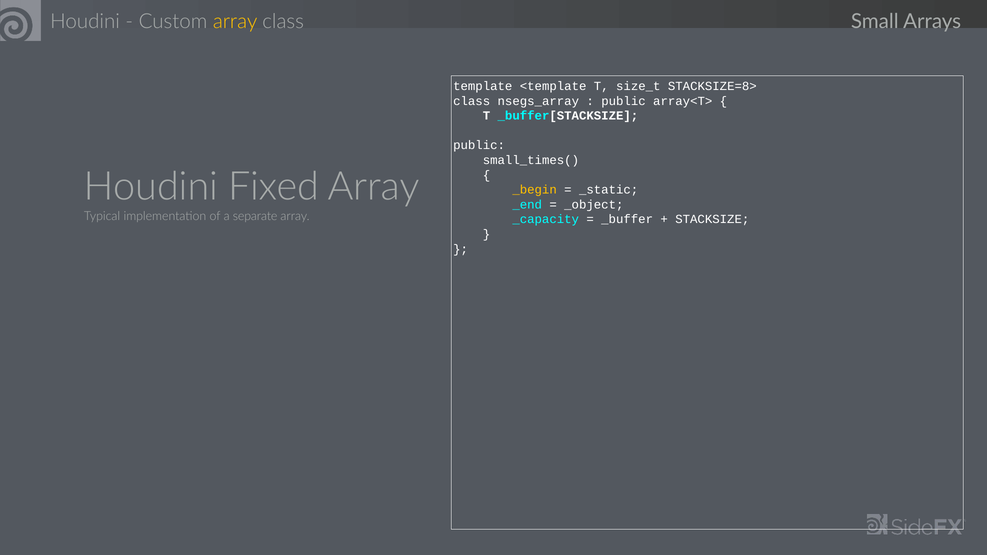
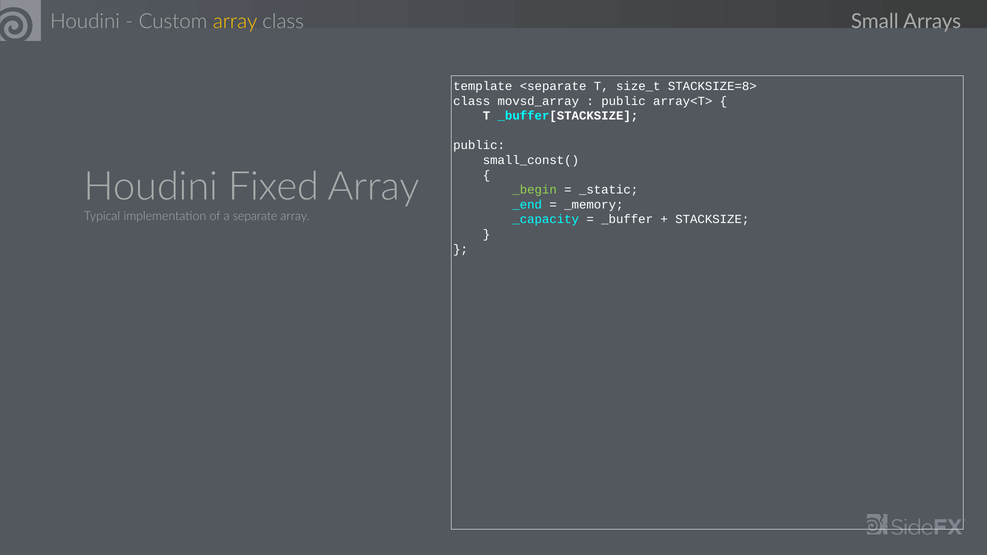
<template: <template -> <separate (553, 86)
nsegs_array: nsegs_array -> movsd_array (538, 101)
small_times(: small_times( -> small_const( (531, 160)
_begin colour: yellow -> light green (535, 190)
_object: _object -> _memory (594, 205)
